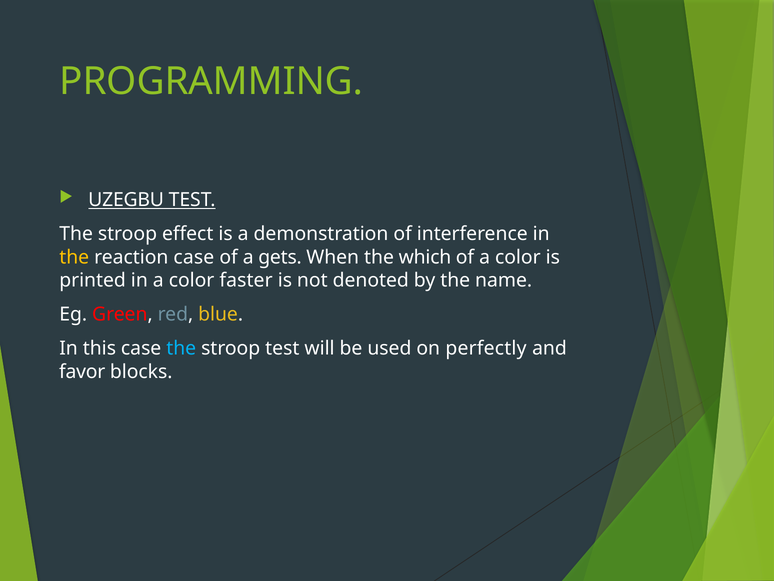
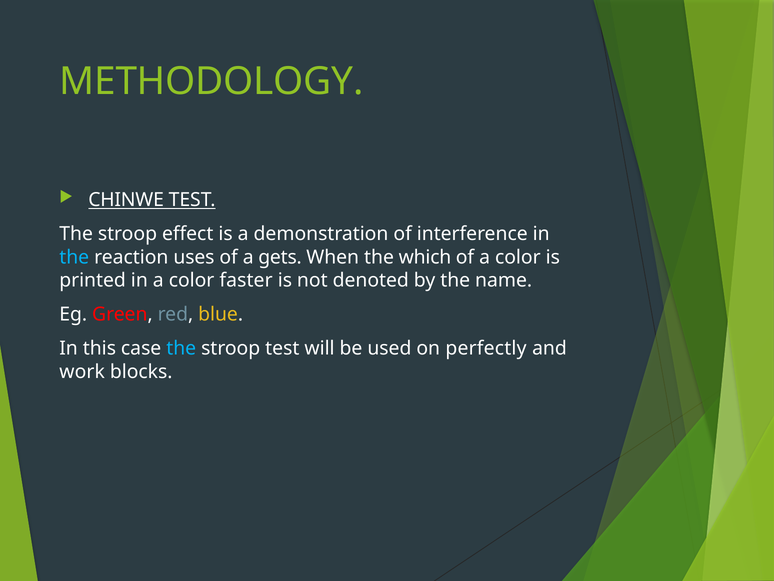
PROGRAMMING: PROGRAMMING -> METHODOLOGY (211, 81)
UZEGBU: UZEGBU -> CHINWE (126, 200)
the colour: yellow -> light blue (74, 257)
reaction case: case -> uses (194, 257)
favor: favor -> work (82, 371)
